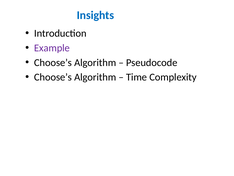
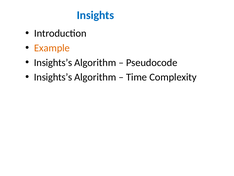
Example colour: purple -> orange (52, 48)
Choose’s: Choose’s -> Insights’s (53, 62)
Choose’s: Choose’s -> Insights’s (53, 77)
